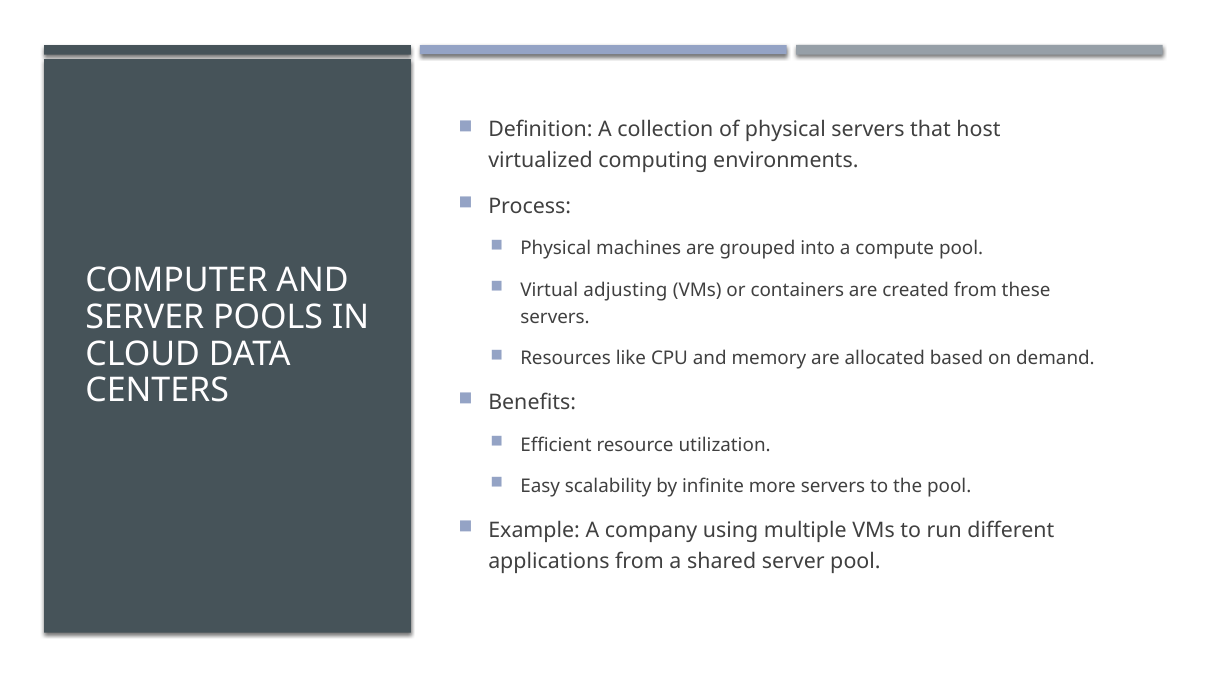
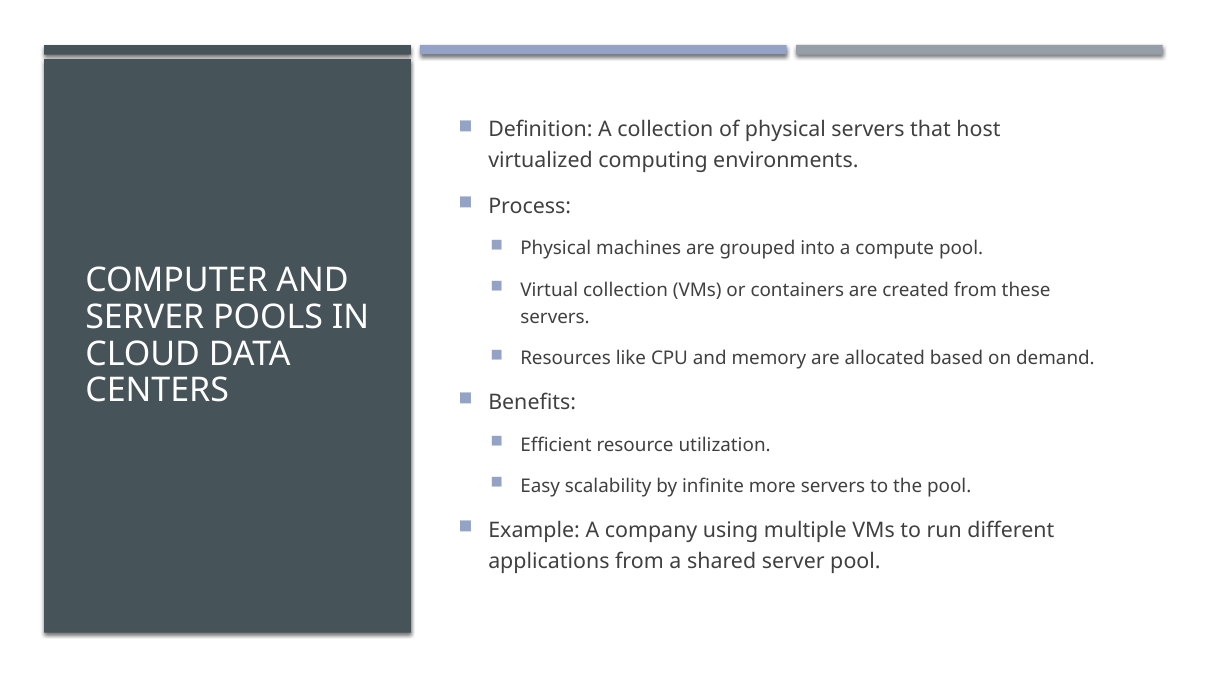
Virtual adjusting: adjusting -> collection (626, 290)
